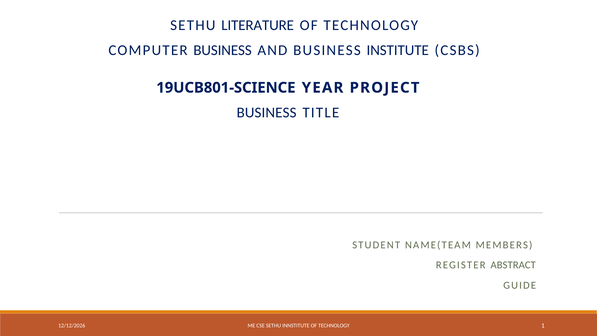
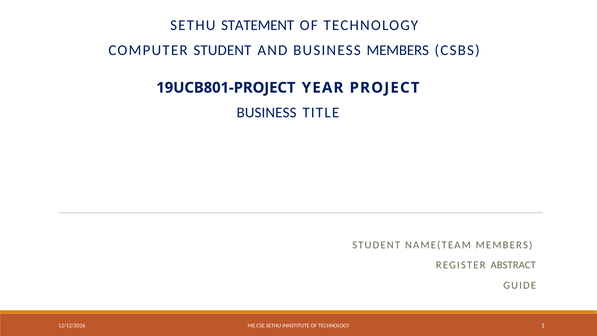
LITERATURE: LITERATURE -> STATEMENT (258, 25)
COMPUTER BUSINESS: BUSINESS -> STUDENT (222, 50)
BUSINESS INSTITUTE: INSTITUTE -> MEMBERS (398, 50)
19UCB801-SCIENCE: 19UCB801-SCIENCE -> 19UCB801-PROJECT (226, 88)
